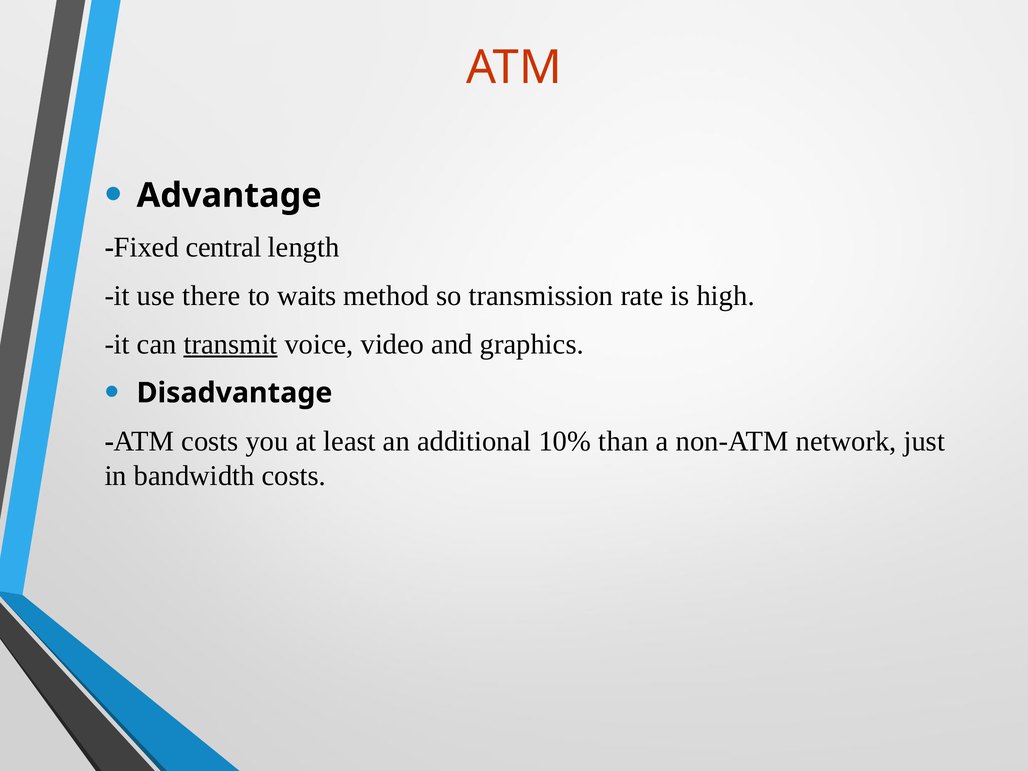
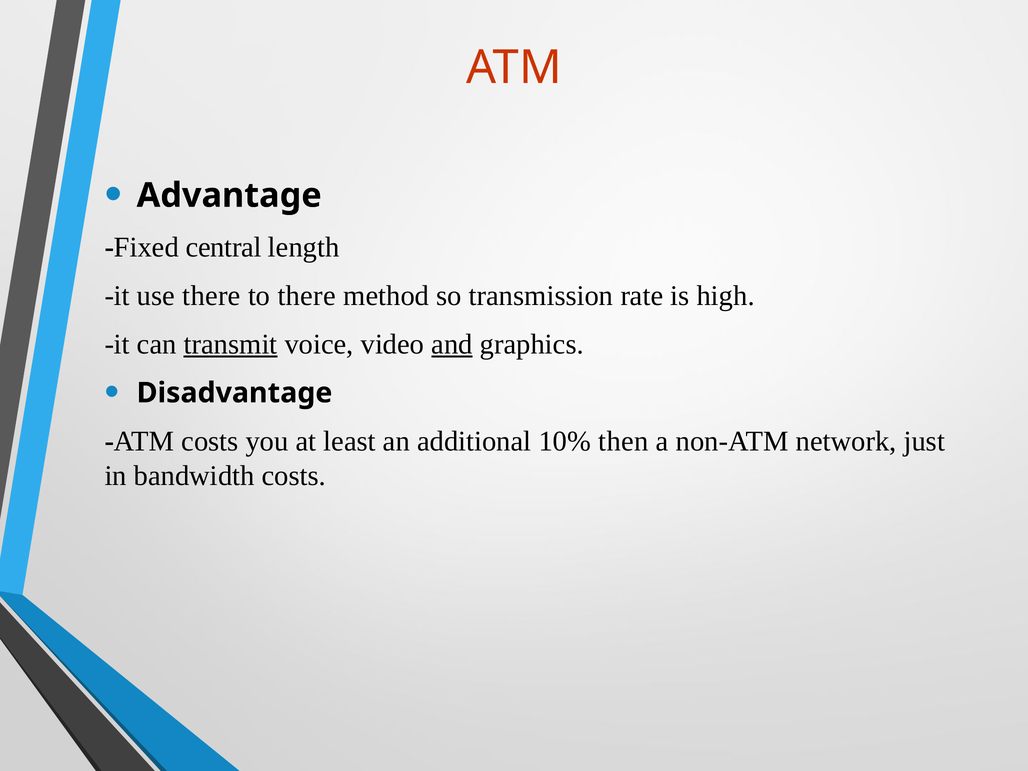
to waits: waits -> there (307, 296)
and underline: none -> present (452, 344)
than: than -> then (623, 442)
